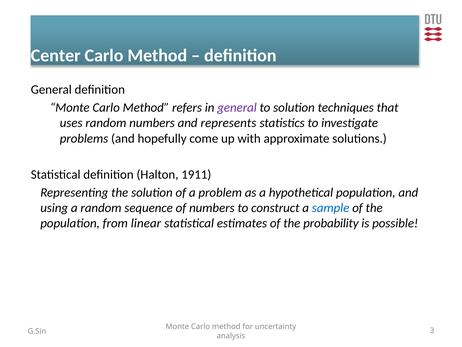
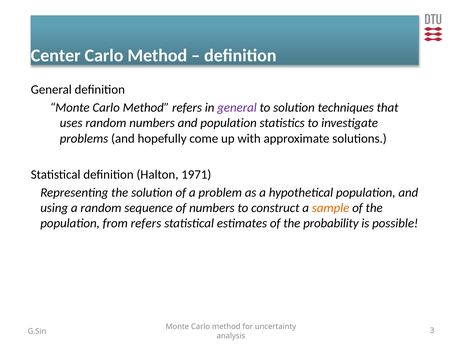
and represents: represents -> population (229, 123)
1911: 1911 -> 1971 (196, 174)
sample colour: blue -> orange (331, 208)
from linear: linear -> refers (146, 223)
